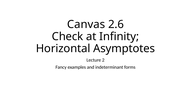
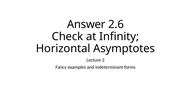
Canvas: Canvas -> Answer (86, 24)
